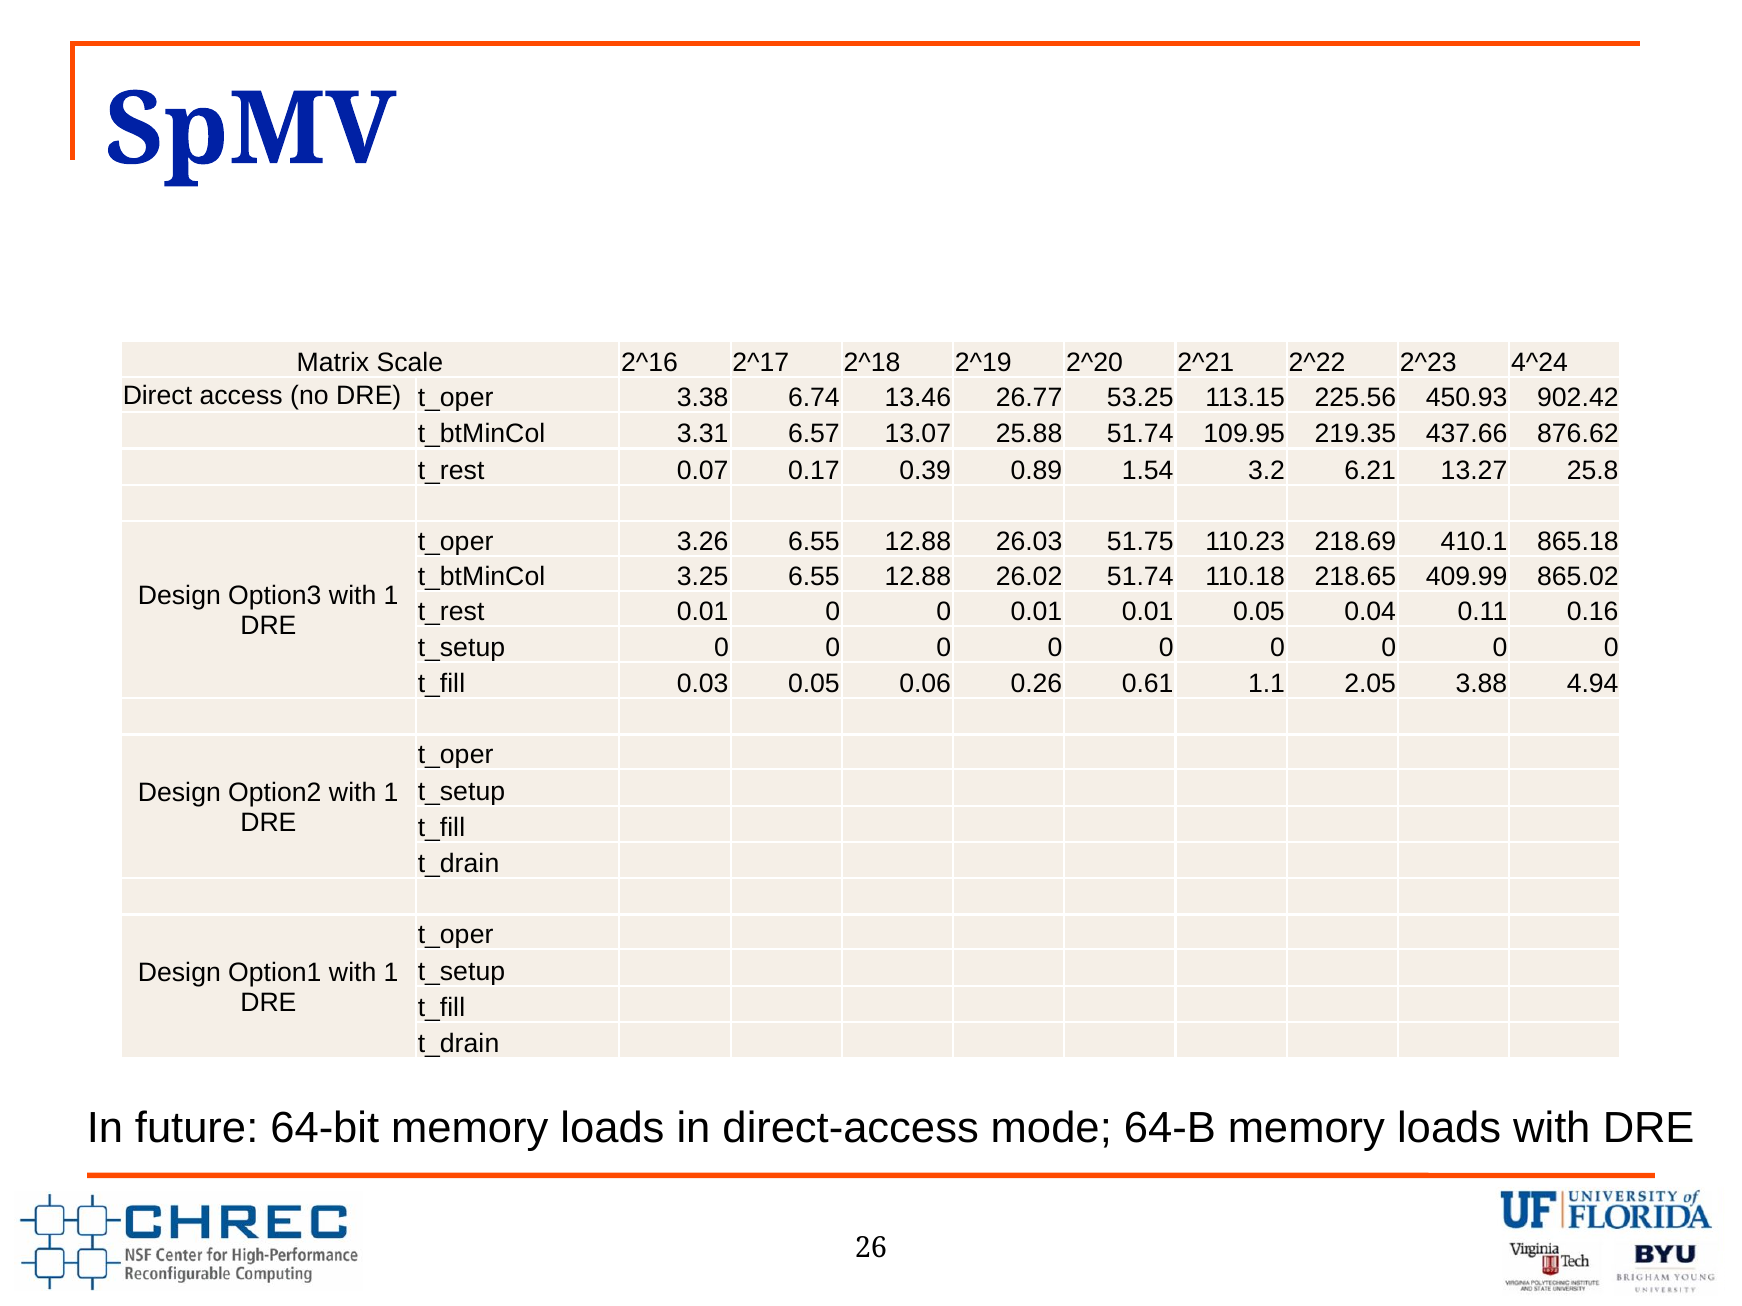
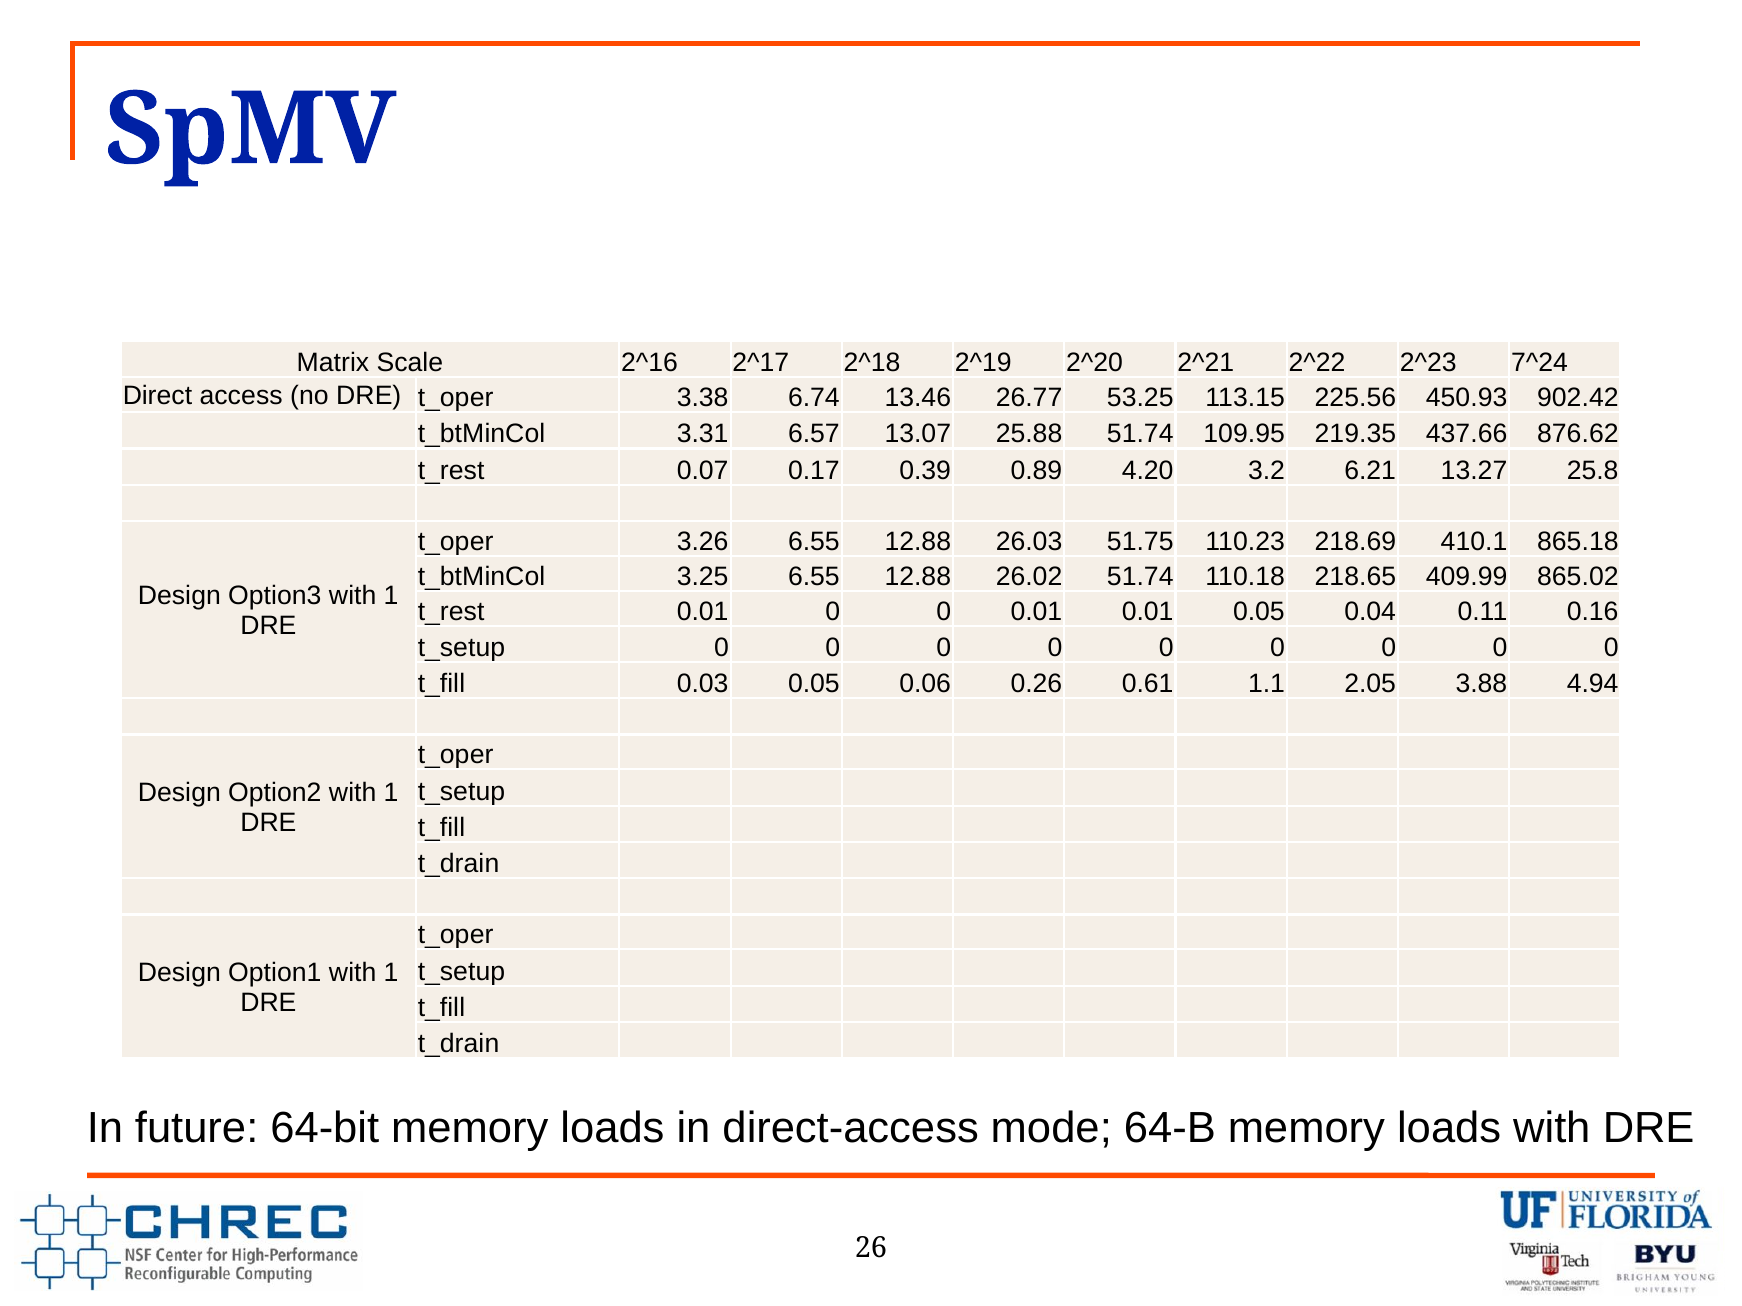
4^24: 4^24 -> 7^24 (1539, 363)
1.54: 1.54 -> 4.20 (1148, 471)
